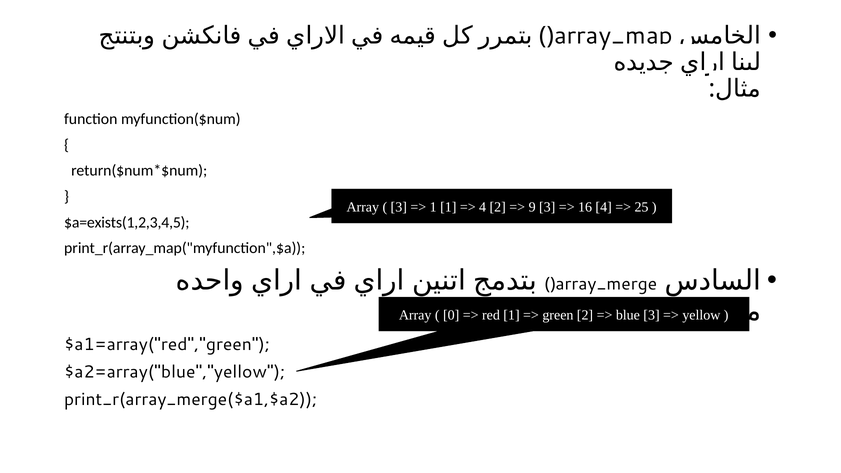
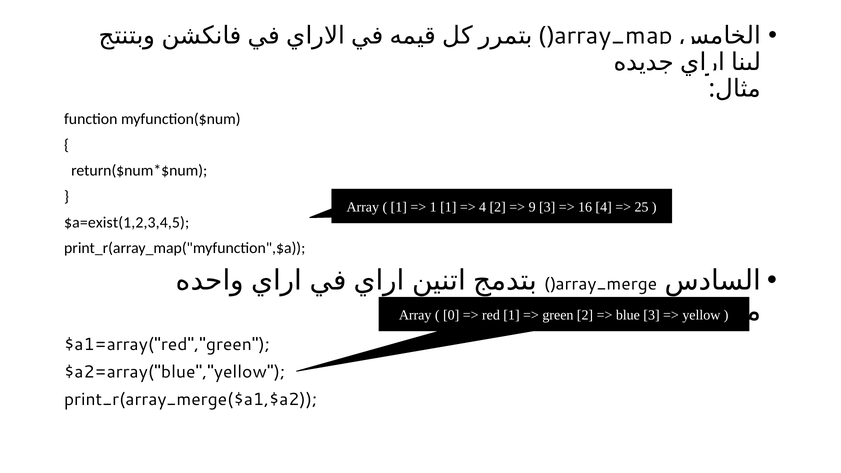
3: 3 -> 1 (399, 207)
$a=exists(1,2,3,4,5: $a=exists(1,2,3,4,5 -> $a=exist(1,2,3,4,5 (127, 222)
